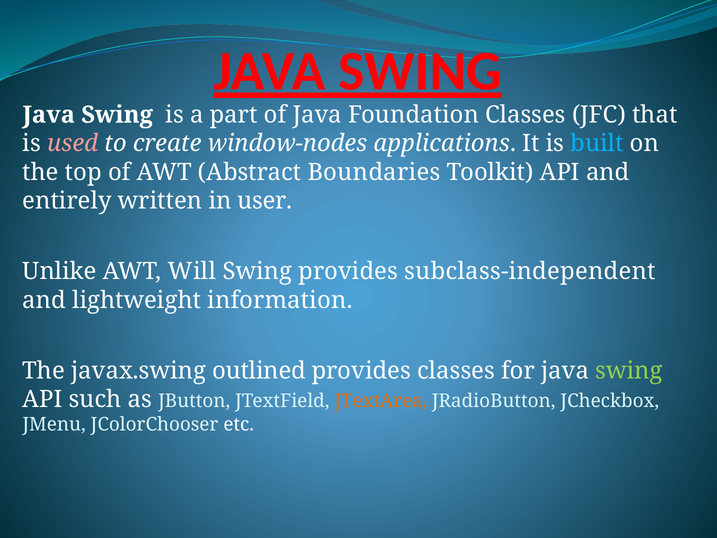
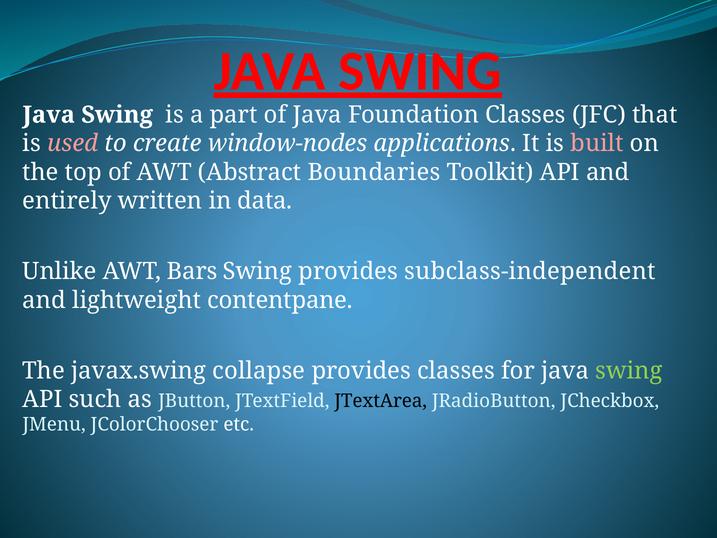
built colour: light blue -> pink (597, 143)
user: user -> data (265, 201)
Will: Will -> Bars (192, 271)
information: information -> contentpane (280, 300)
outlined: outlined -> collapse (259, 371)
JTextArea colour: orange -> black (381, 401)
